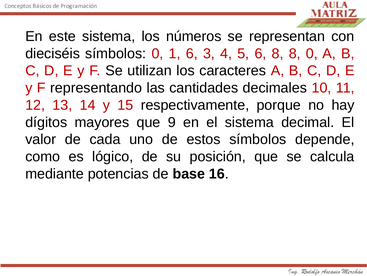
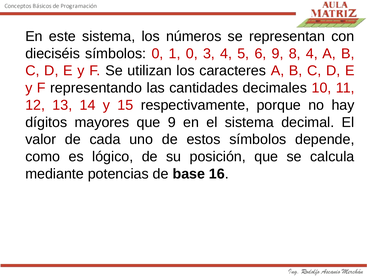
1 6: 6 -> 0 (192, 53)
6 8: 8 -> 9 (278, 53)
8 0: 0 -> 4 (312, 53)
